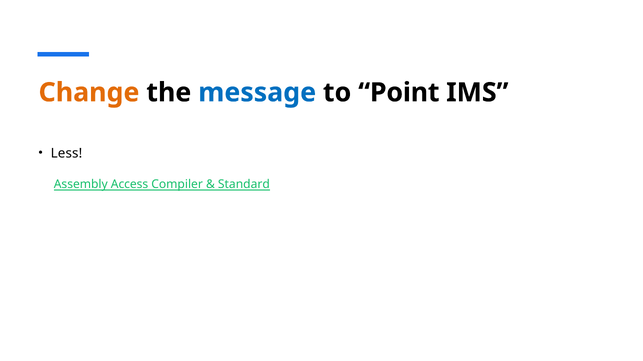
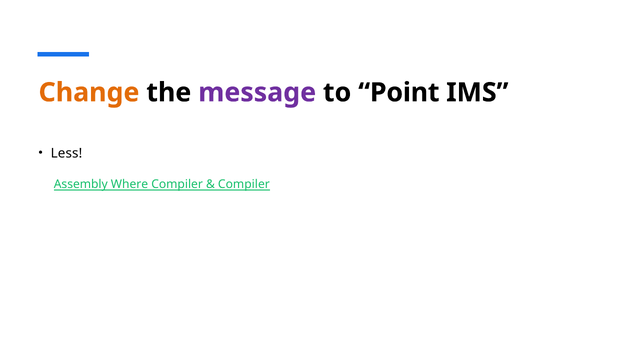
message colour: blue -> purple (257, 93)
Access: Access -> Where (130, 185)
Standard: Standard -> Compiler (244, 185)
